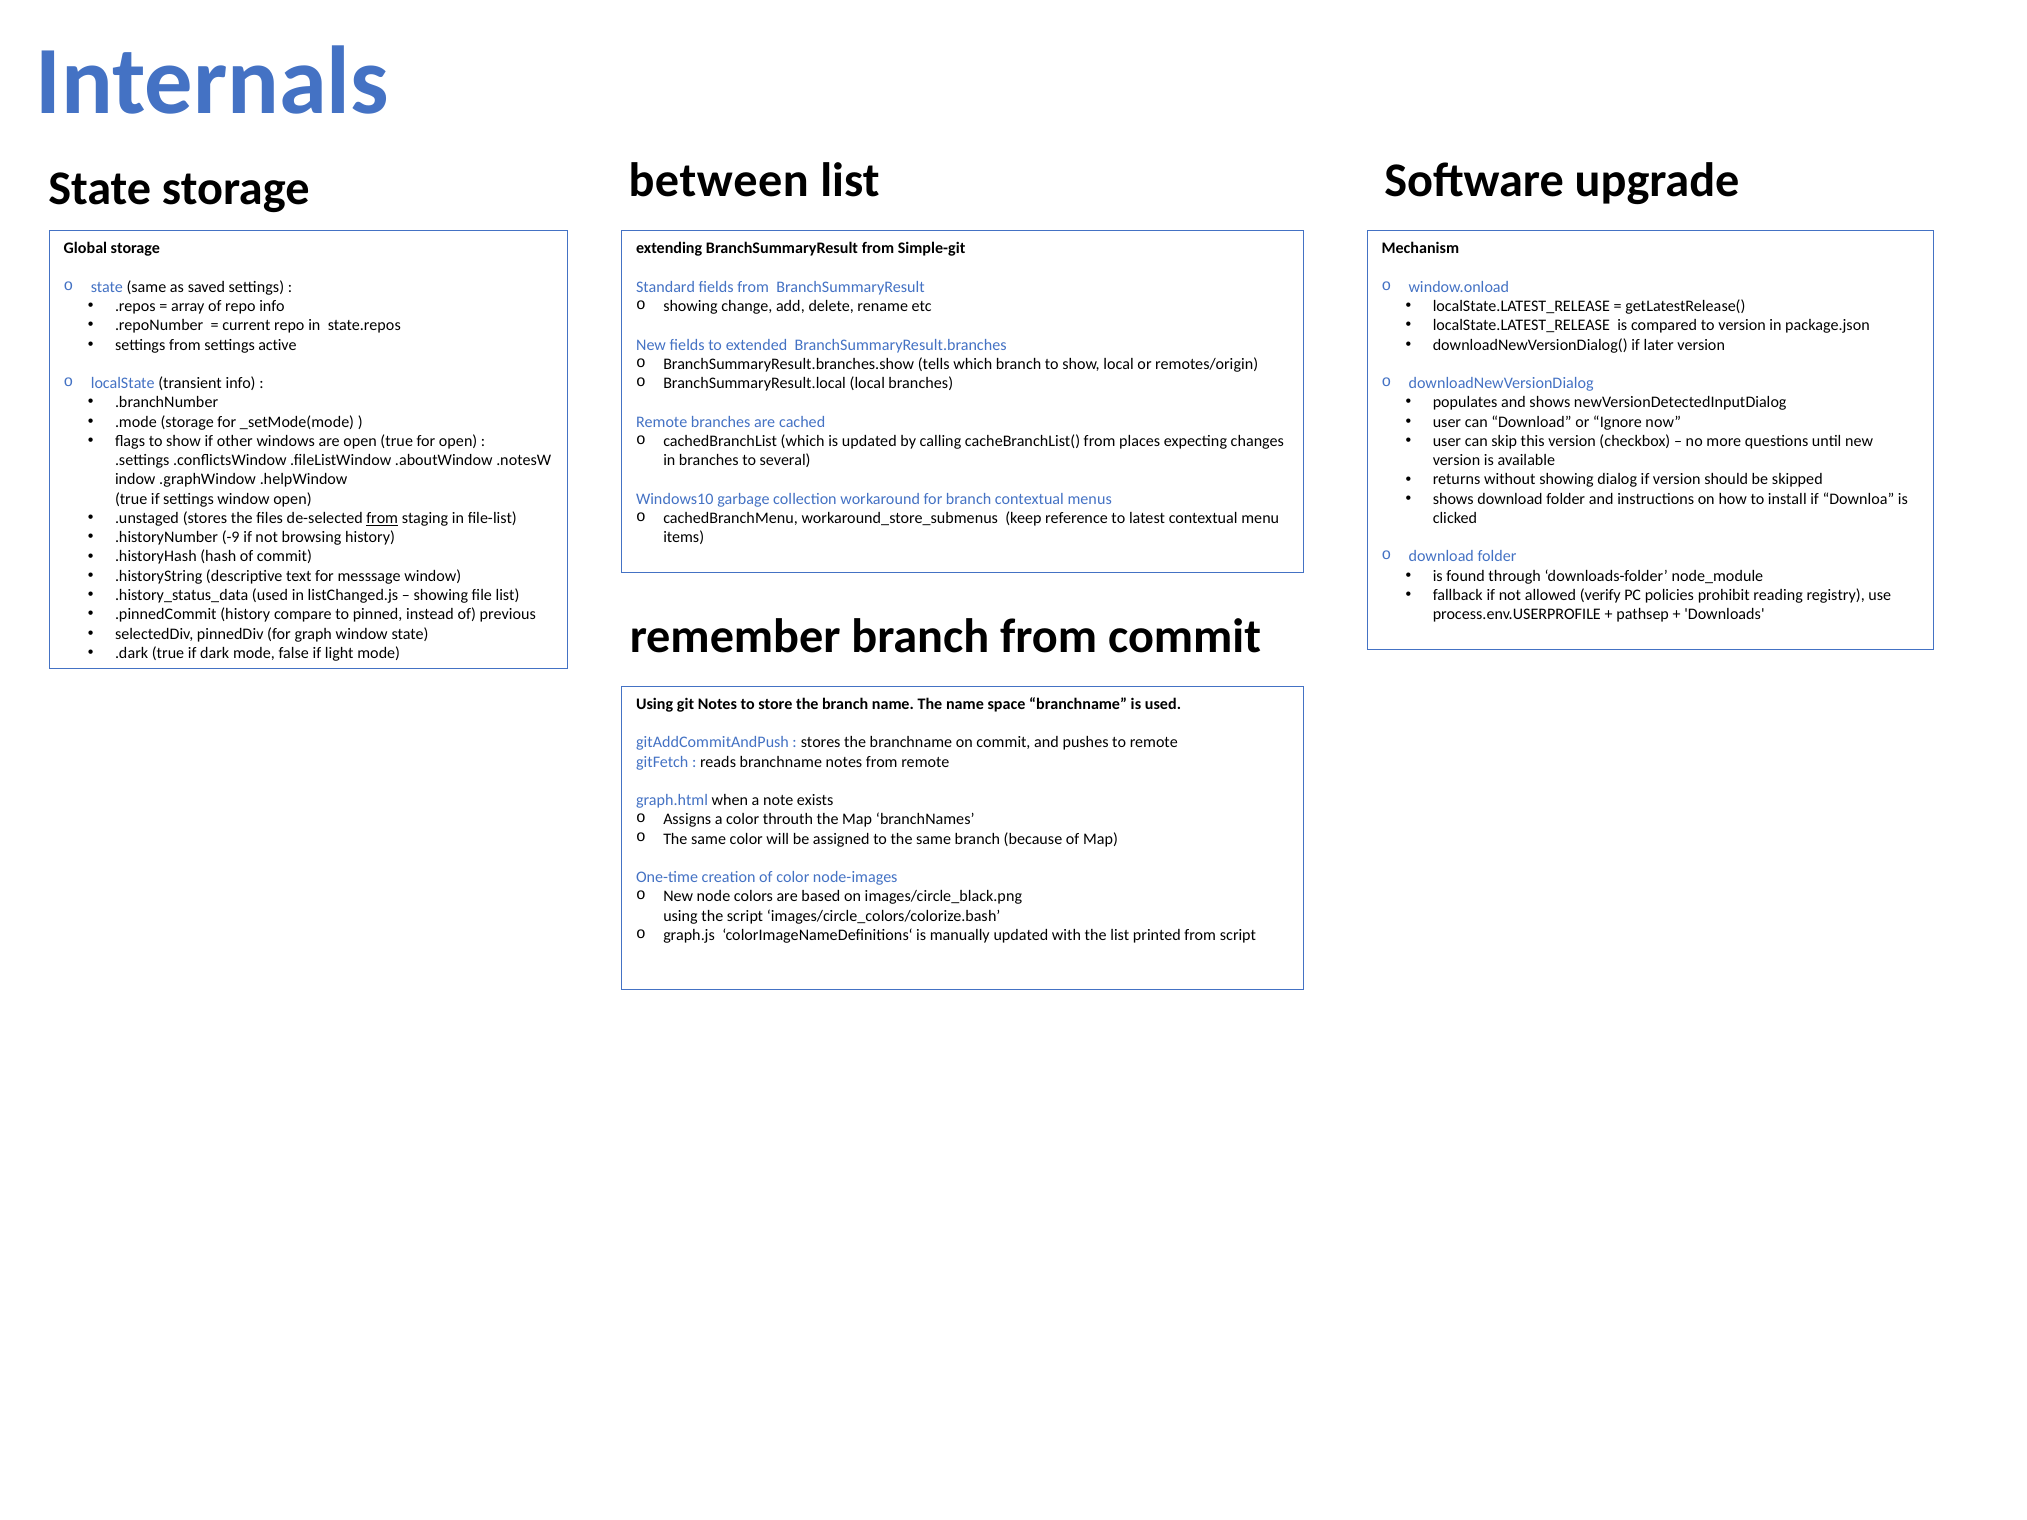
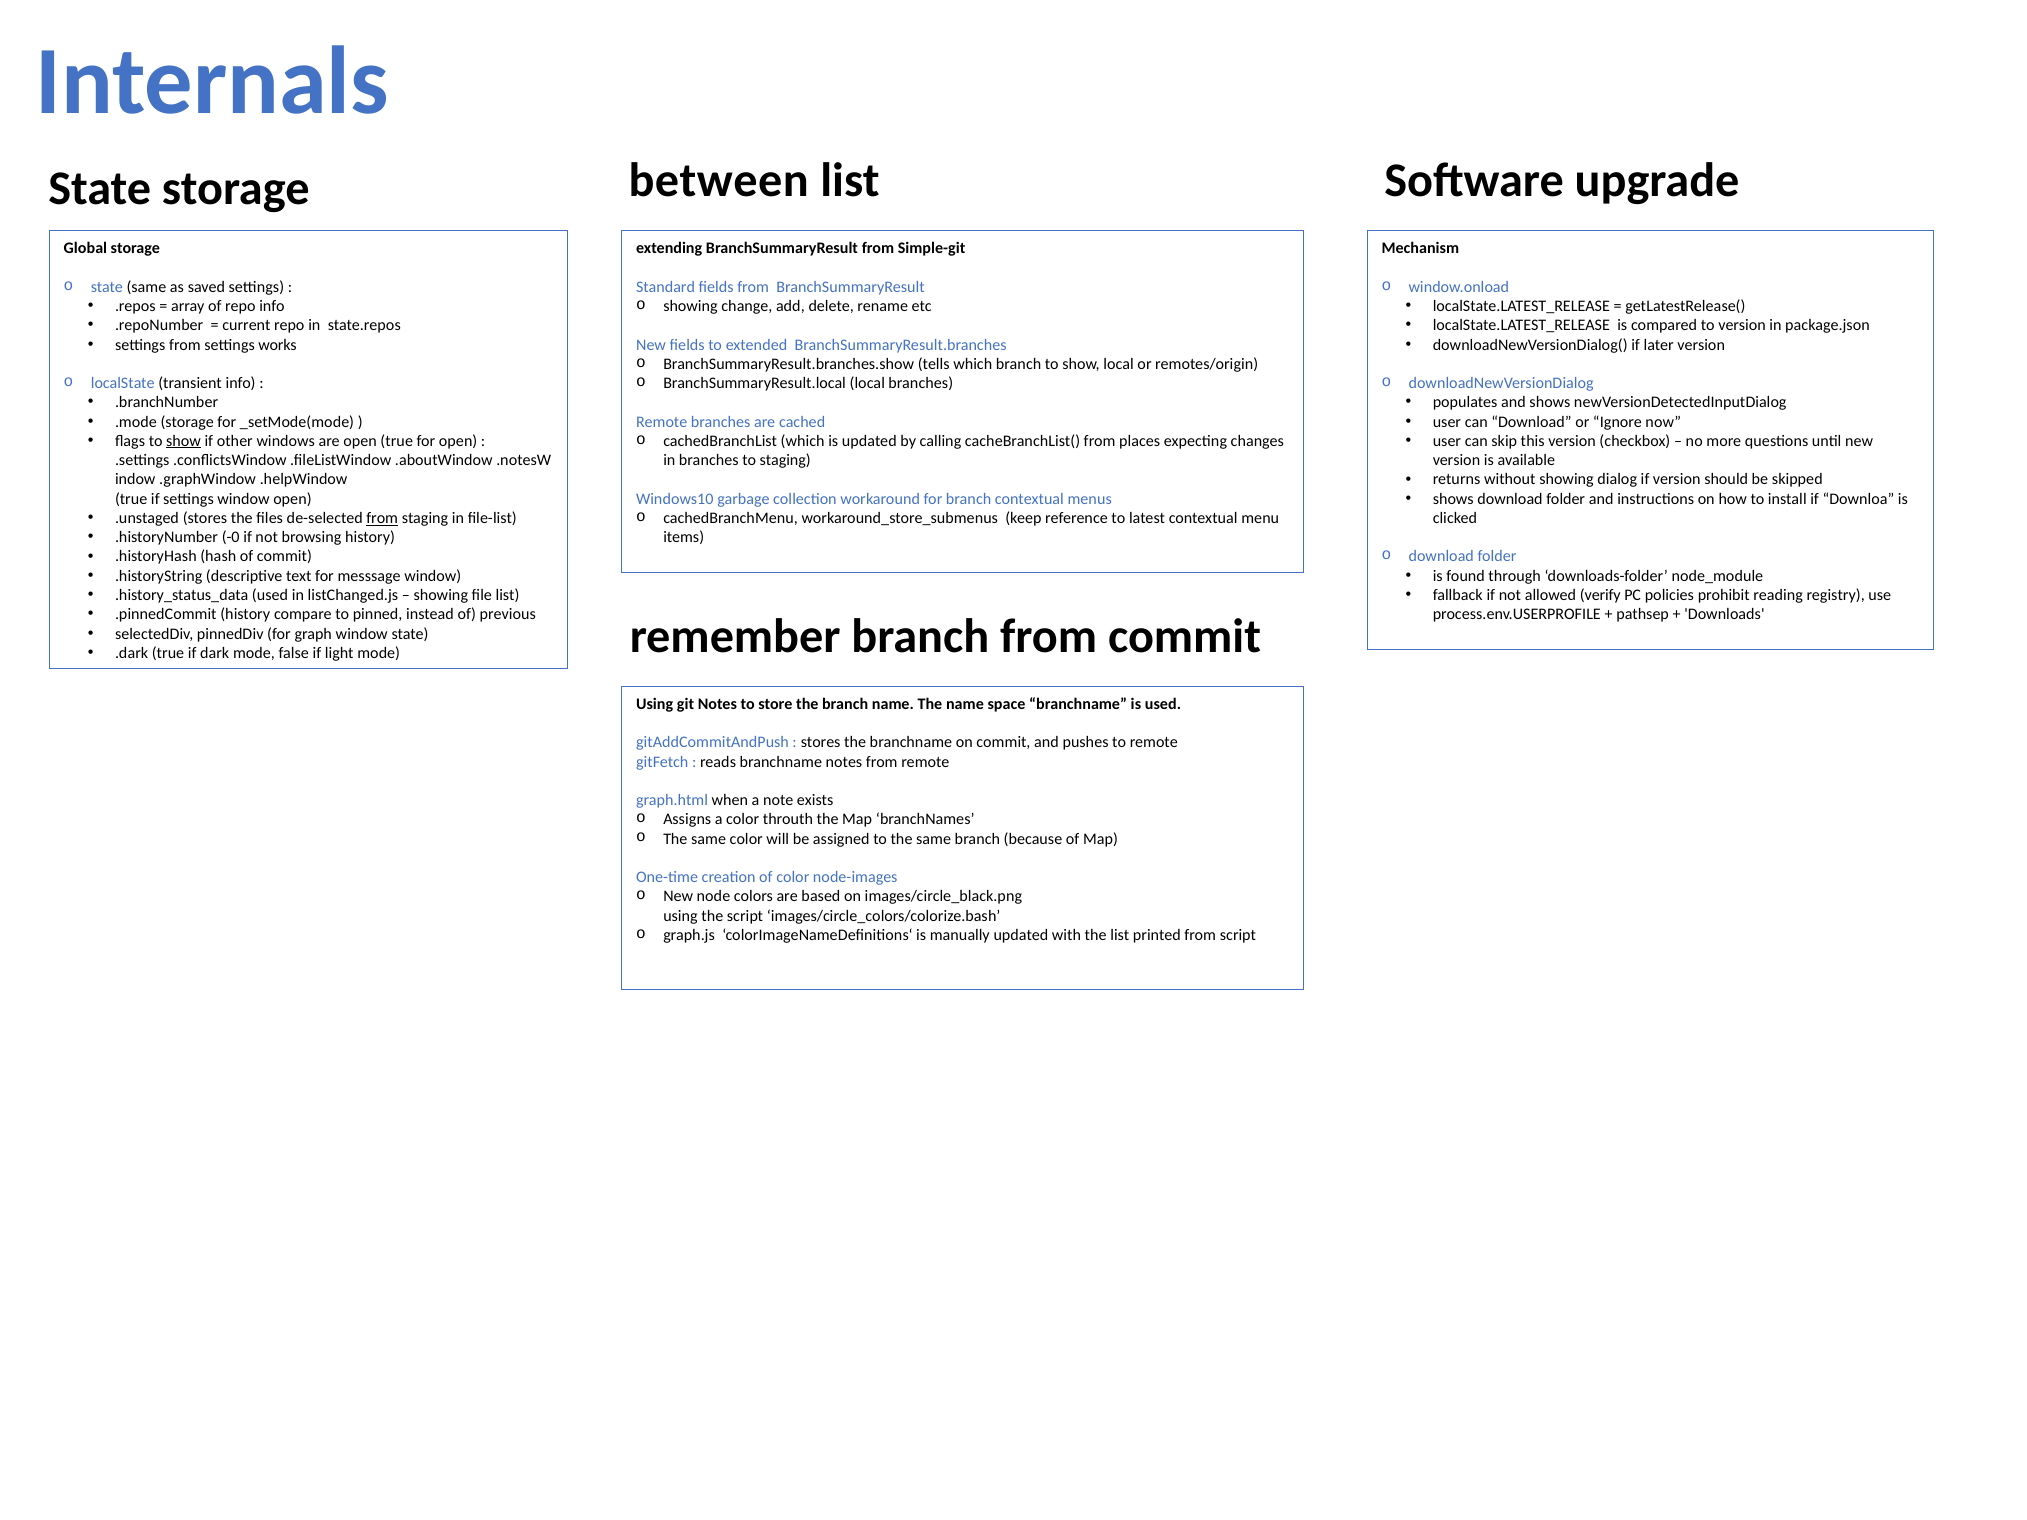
active: active -> works (278, 345)
show underline: none -> present (183, 441)
to several: several -> staging (785, 460)
-9: -9 -> -0 (231, 537)
